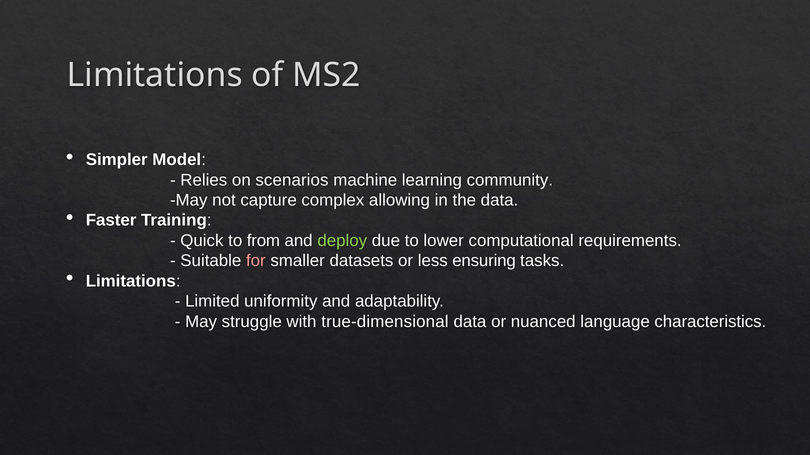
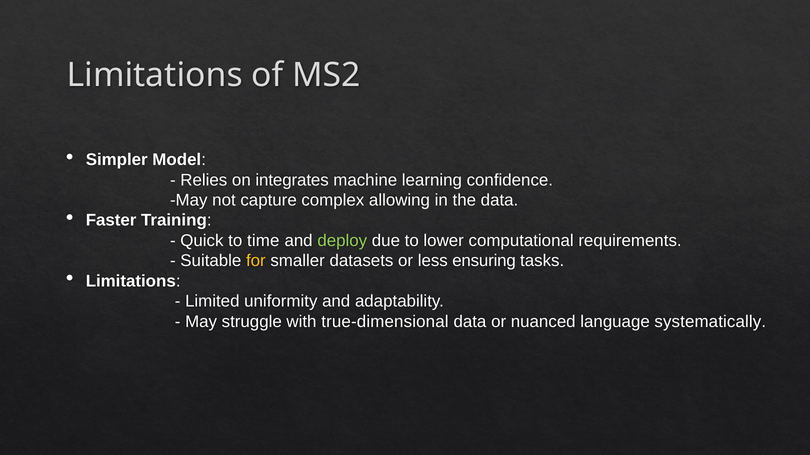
scenarios: scenarios -> integrates (292, 180)
community: community -> confidence (510, 180)
from: from -> time (263, 241)
for colour: pink -> yellow (256, 261)
characteristics: characteristics -> systematically (710, 322)
